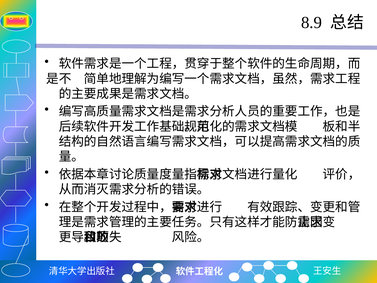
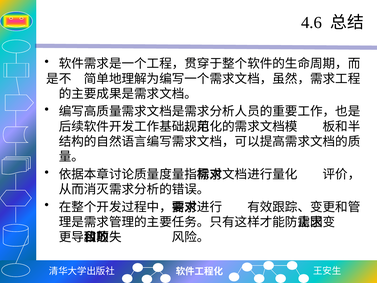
8.9: 8.9 -> 4.6 (312, 23)
